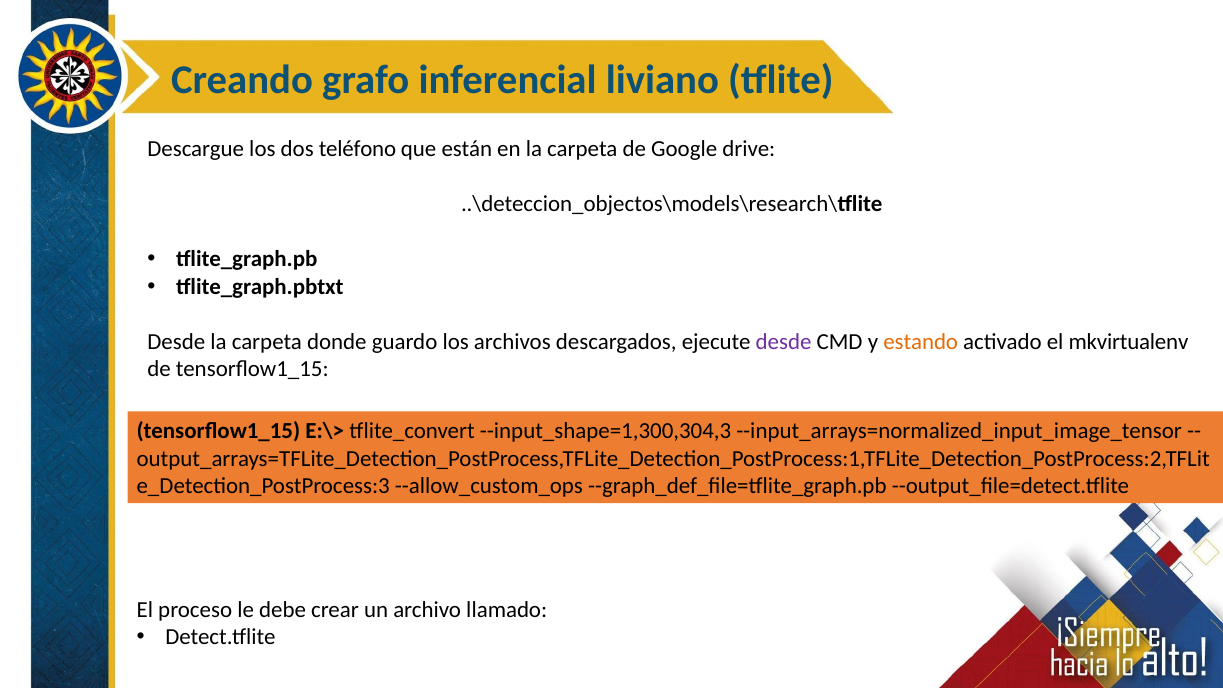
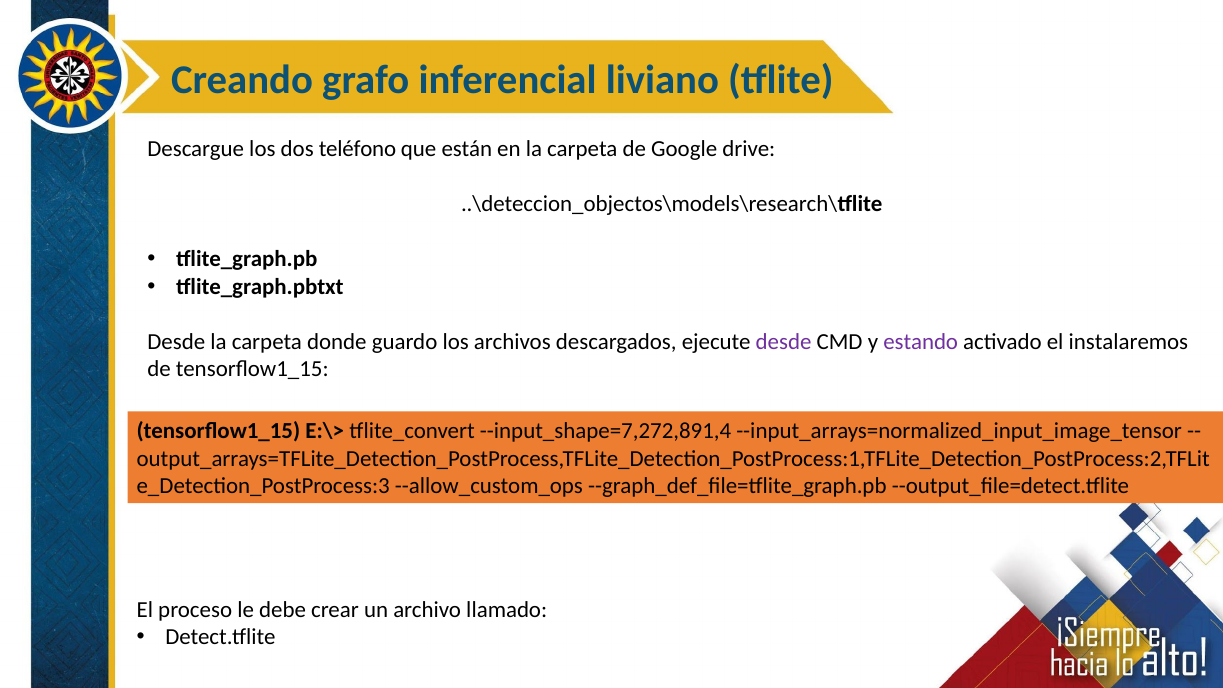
estando colour: orange -> purple (921, 342)
mkvirtualenv: mkvirtualenv -> instalaremos (1128, 342)
--input_shape=1,300,304,3: --input_shape=1,300,304,3 -> --input_shape=7,272,891,4 (606, 431)
